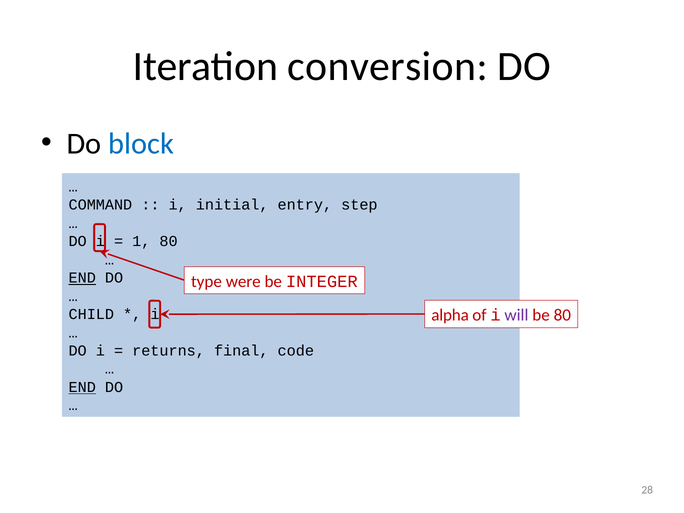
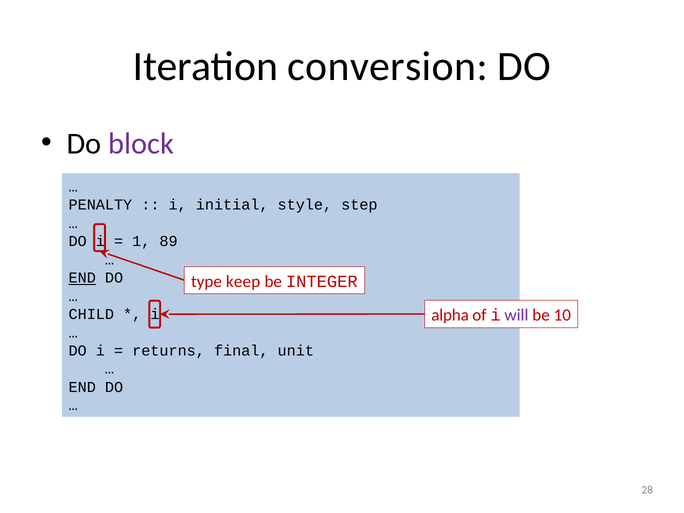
block colour: blue -> purple (141, 143)
COMMAND: COMMAND -> PENALTY (100, 205)
entry: entry -> style (305, 205)
1 80: 80 -> 89 (169, 241)
were: were -> keep (243, 281)
be 80: 80 -> 10 (562, 315)
code: code -> unit (296, 351)
END underline: present -> none (82, 387)
